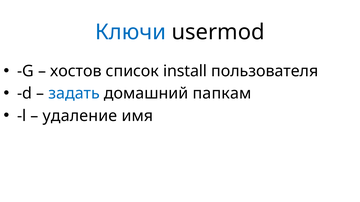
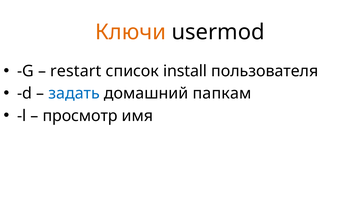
Ключи colour: blue -> orange (131, 32)
хостов: хостов -> restart (76, 71)
удаление: удаление -> просмотр (80, 116)
